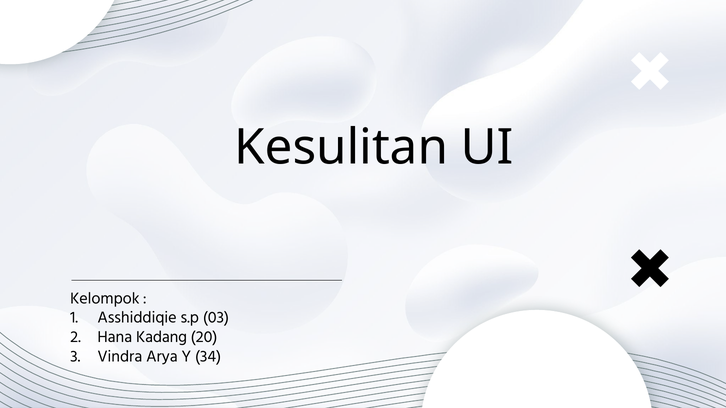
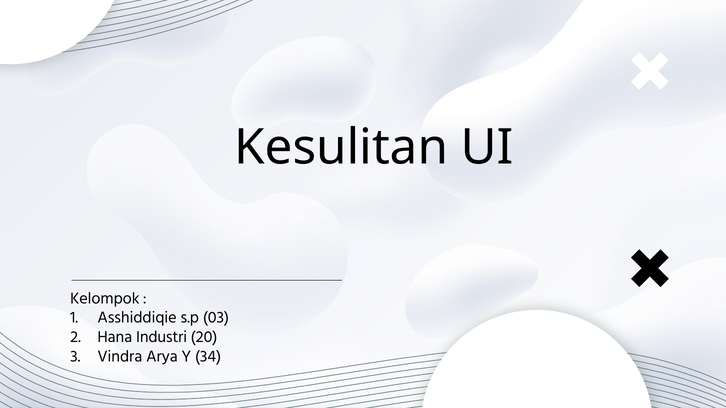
Kadang: Kadang -> Industri (162, 337)
